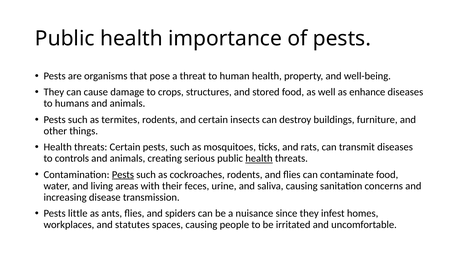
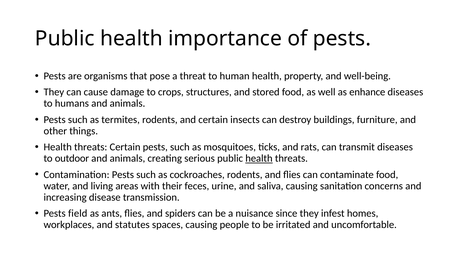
controls: controls -> outdoor (72, 159)
Pests underline: present -> none (123, 175)
little: little -> field (78, 214)
